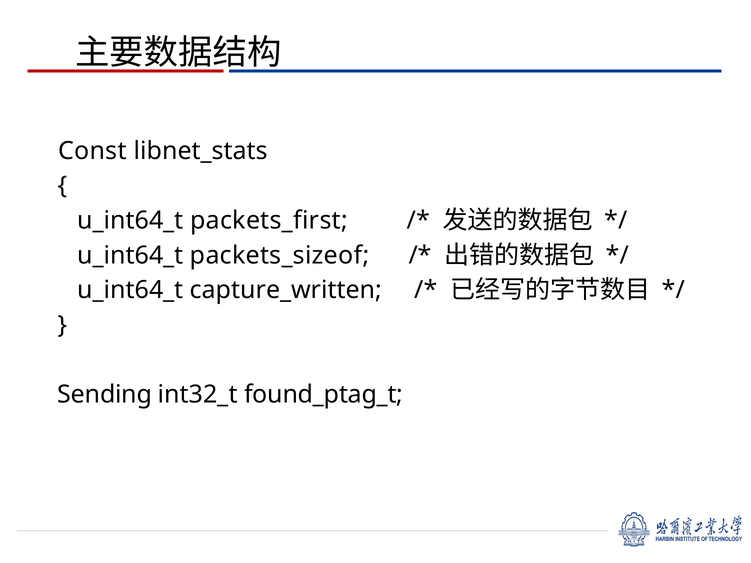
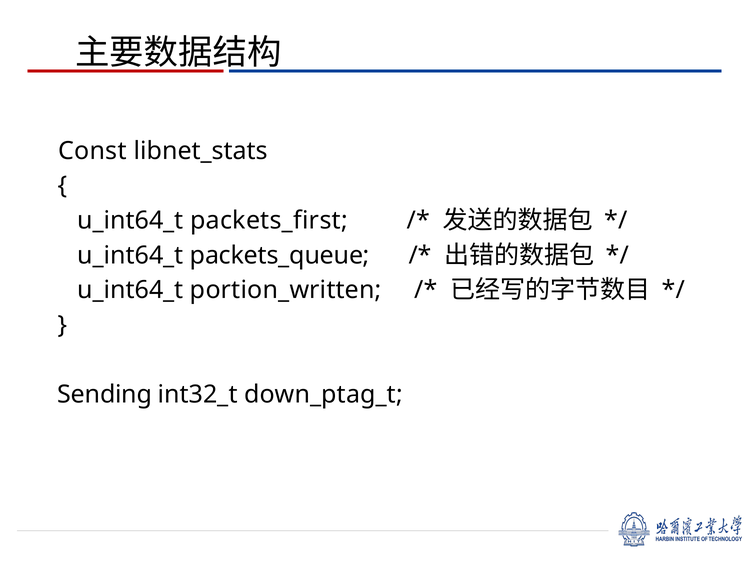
packets_sizeof: packets_sizeof -> packets_queue (280, 255)
capture_written: capture_written -> portion_written (286, 290)
found_ptag_t: found_ptag_t -> down_ptag_t (323, 395)
